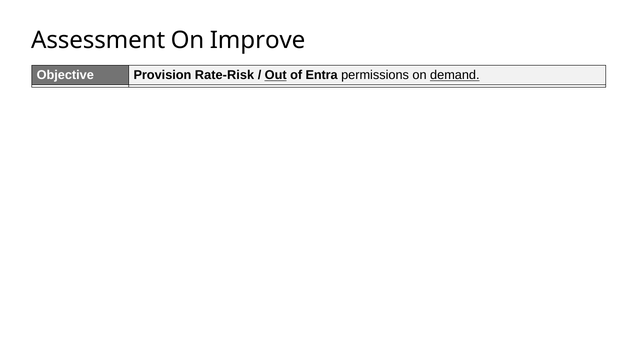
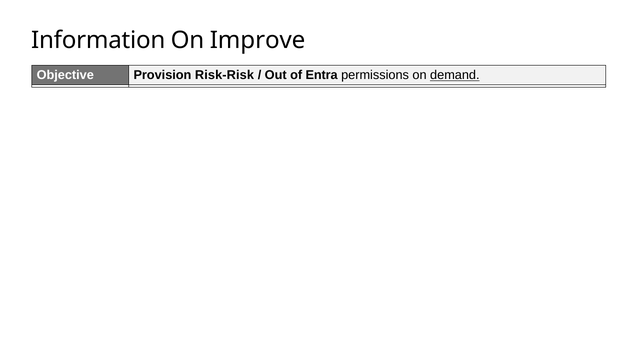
Assessment: Assessment -> Information (98, 40)
Rate-Risk: Rate-Risk -> Risk-Risk (224, 75)
Out underline: present -> none (276, 75)
